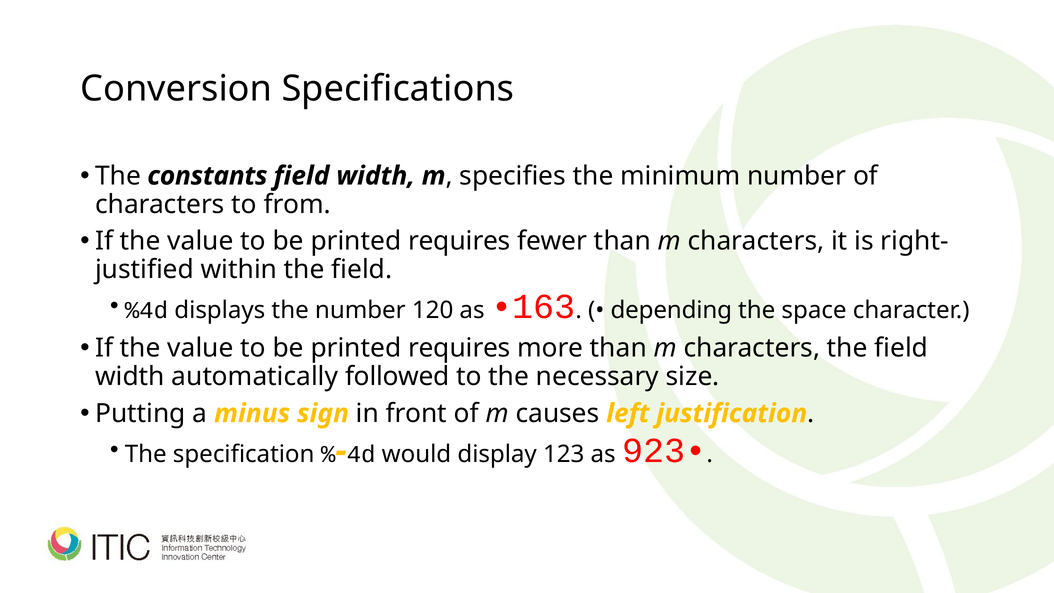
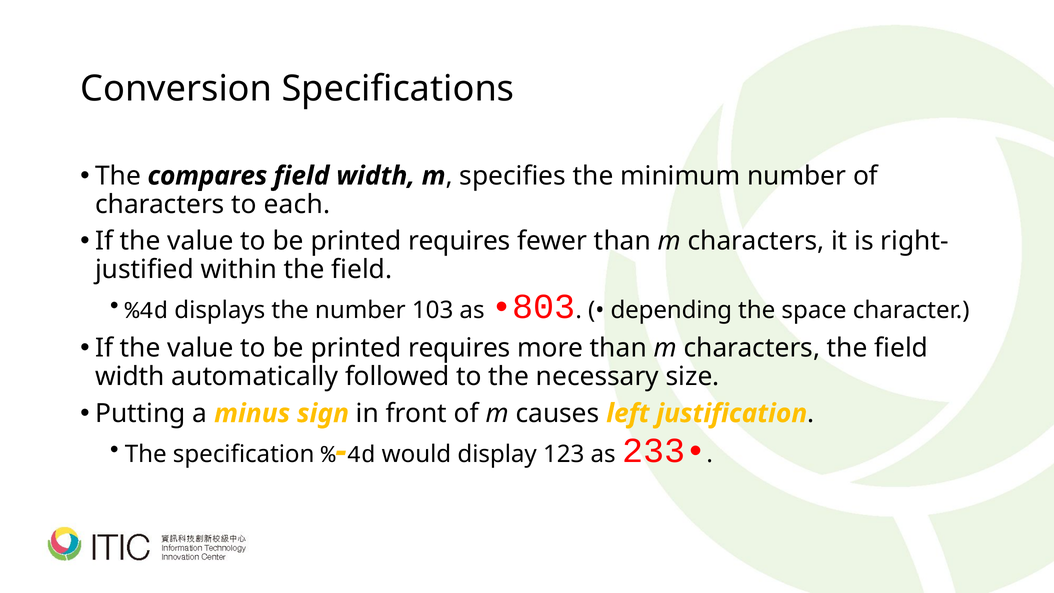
constants: constants -> compares (207, 176)
from: from -> each (297, 204)
120: 120 -> 103 (433, 310)
•163: •163 -> •803 (533, 307)
923•: 923• -> 233• (664, 451)
